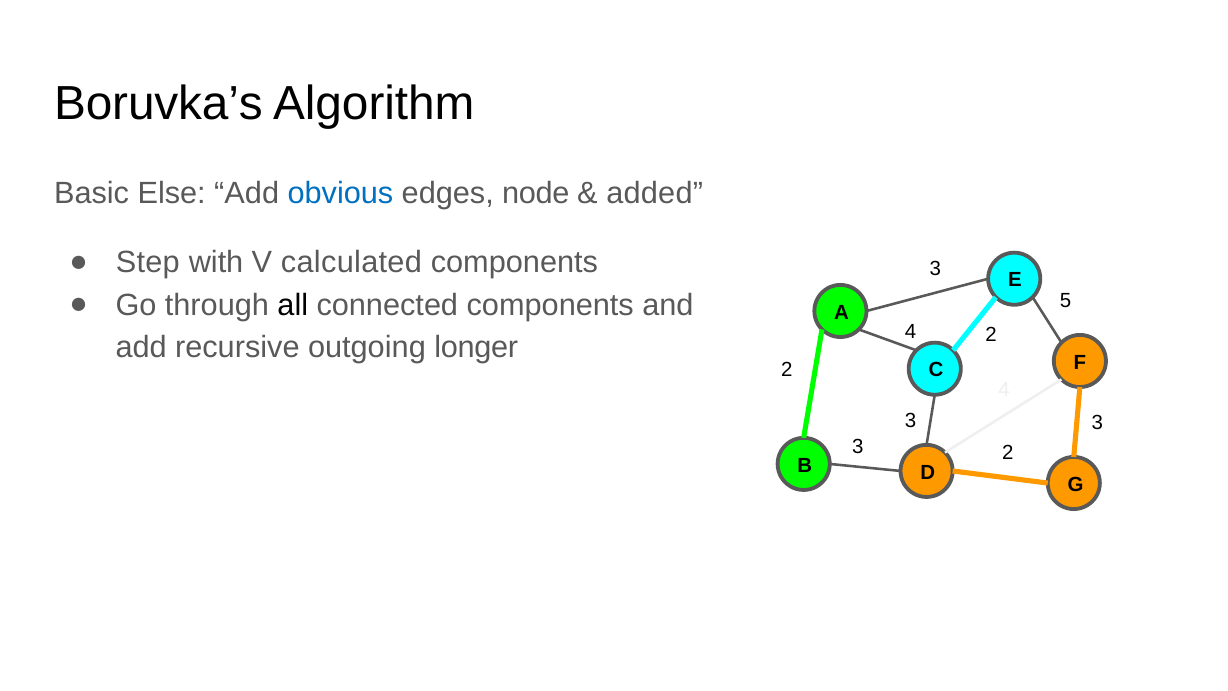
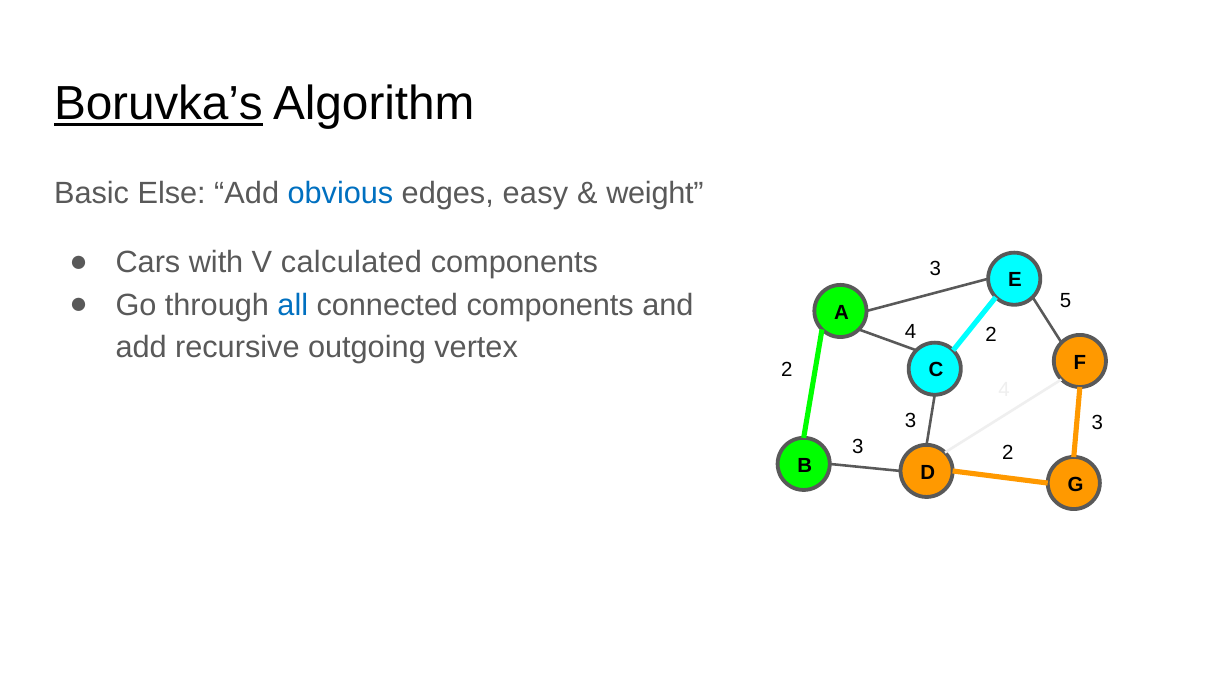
Boruvka’s underline: none -> present (158, 104)
node: node -> easy (535, 193)
added: added -> weight (655, 193)
Step: Step -> Cars (148, 263)
all colour: black -> blue (293, 305)
longer: longer -> vertex (476, 347)
